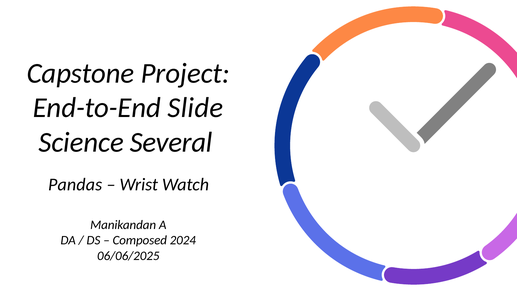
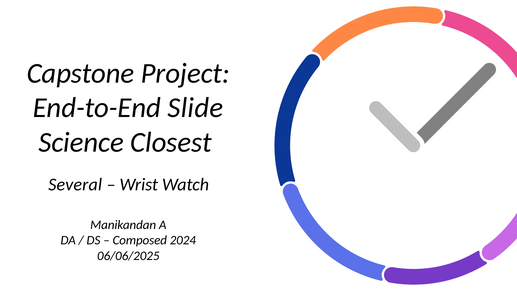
Several: Several -> Closest (171, 142)
Pandas: Pandas -> Several (75, 185)
